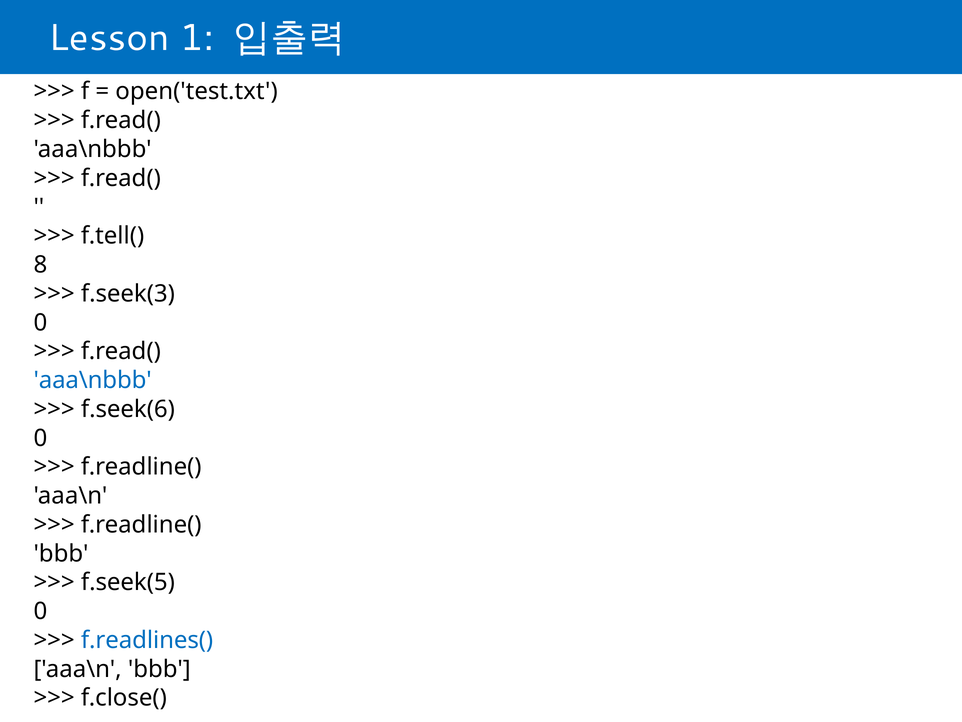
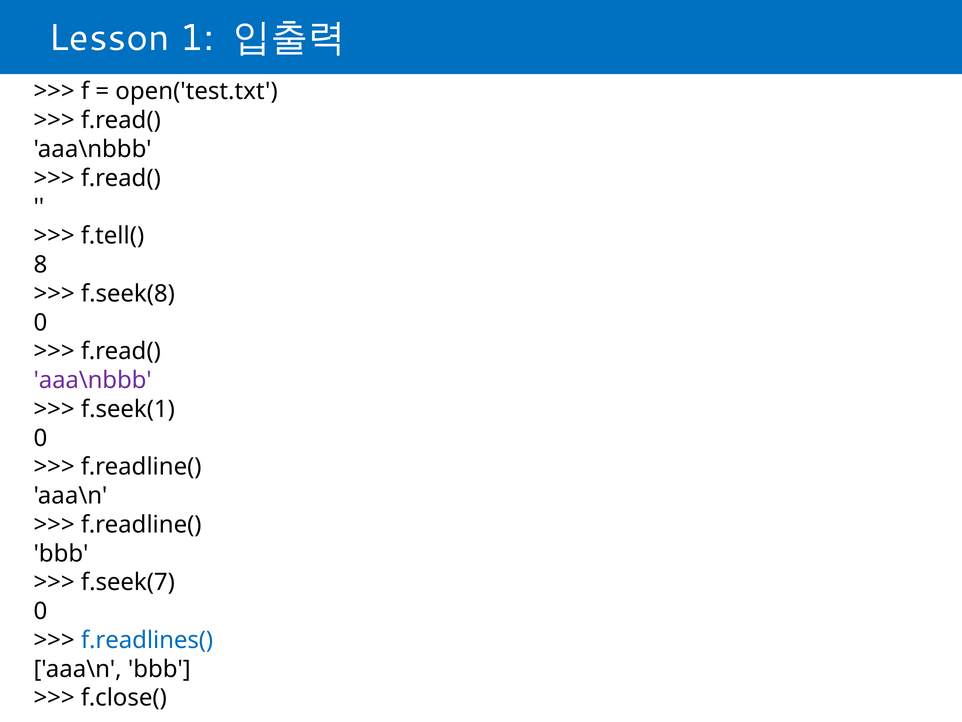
f.seek(3: f.seek(3 -> f.seek(8 (128, 294)
aaa\nbbb colour: blue -> purple (93, 380)
f.seek(6: f.seek(6 -> f.seek(1 (128, 409)
f.seek(5: f.seek(5 -> f.seek(7 (128, 582)
